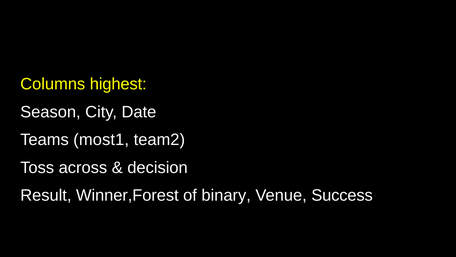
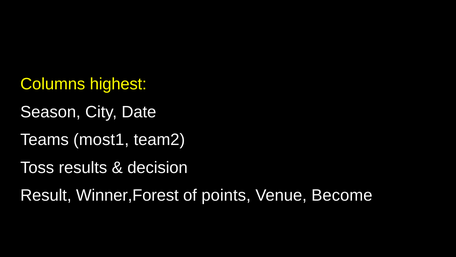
across: across -> results (83, 167)
binary: binary -> points (226, 195)
Success: Success -> Become (342, 195)
